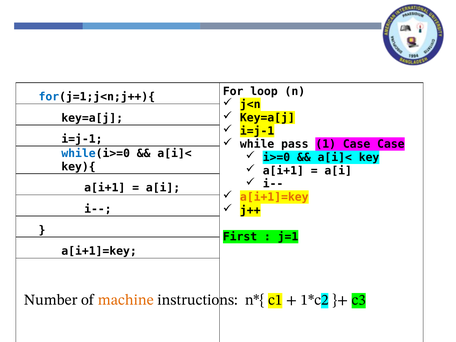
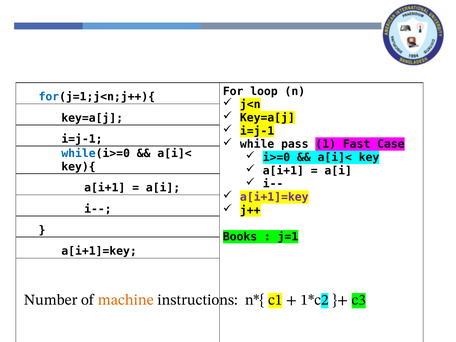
1 Case: Case -> Fast (357, 144)
a[i+1]=key colour: orange -> purple (274, 197)
First: First -> Books (240, 237)
